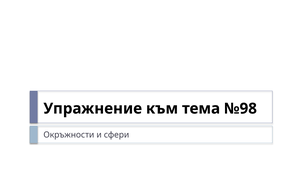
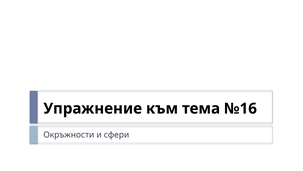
№98: №98 -> №16 (240, 108)
